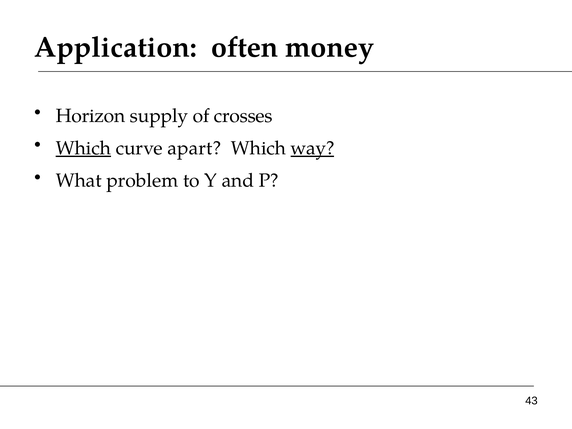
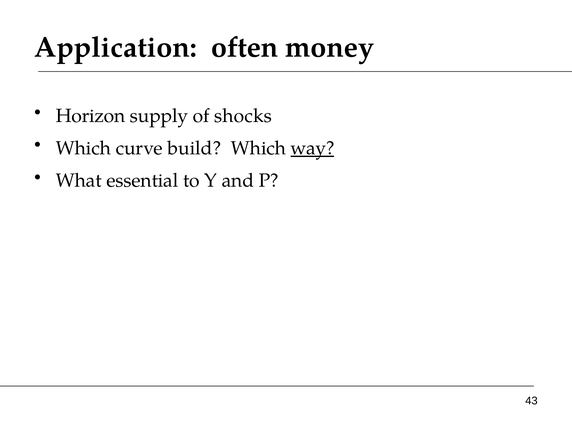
crosses: crosses -> shocks (243, 116)
Which underline: present -> none (83, 148)
apart: apart -> build (194, 148)
problem: problem -> essential (142, 181)
